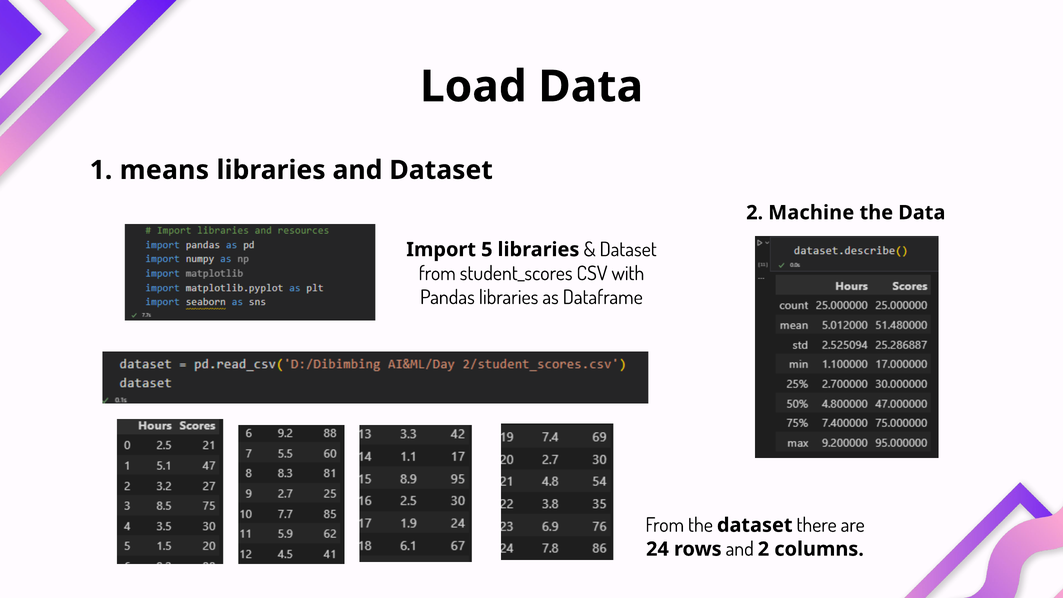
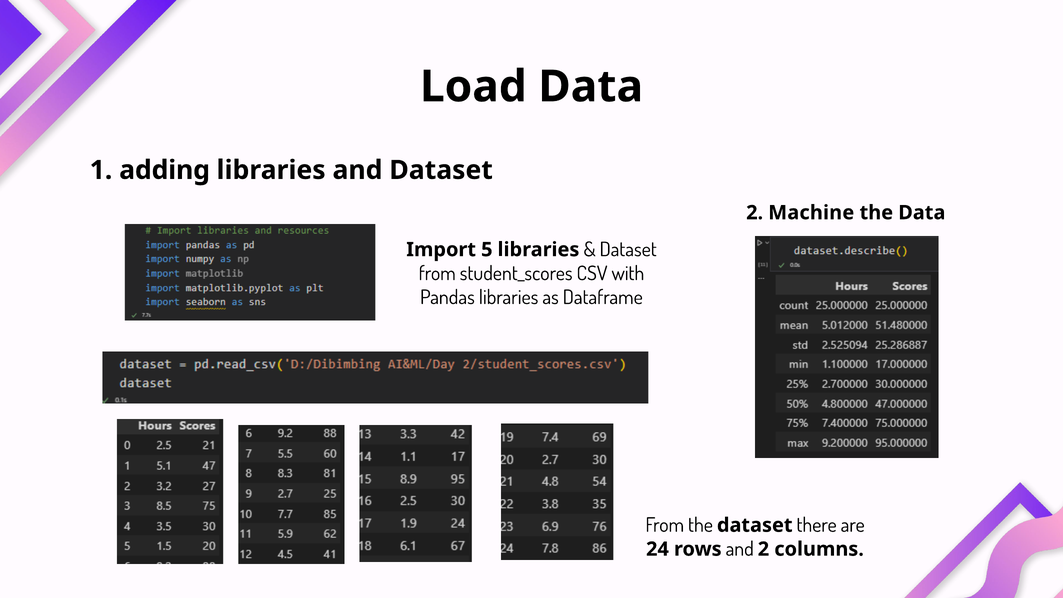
means: means -> adding (165, 170)
